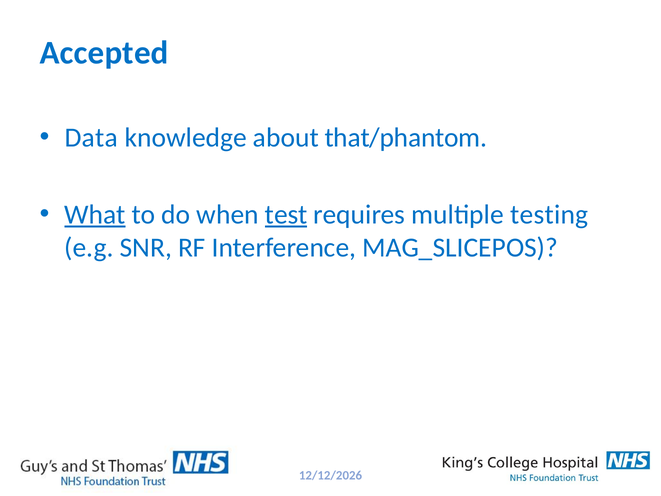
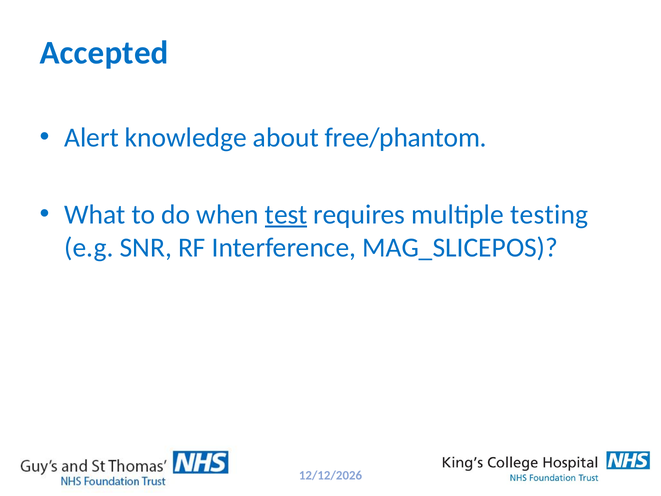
Data: Data -> Alert (92, 137)
that/phantom: that/phantom -> free/phantom (406, 137)
What underline: present -> none (95, 215)
